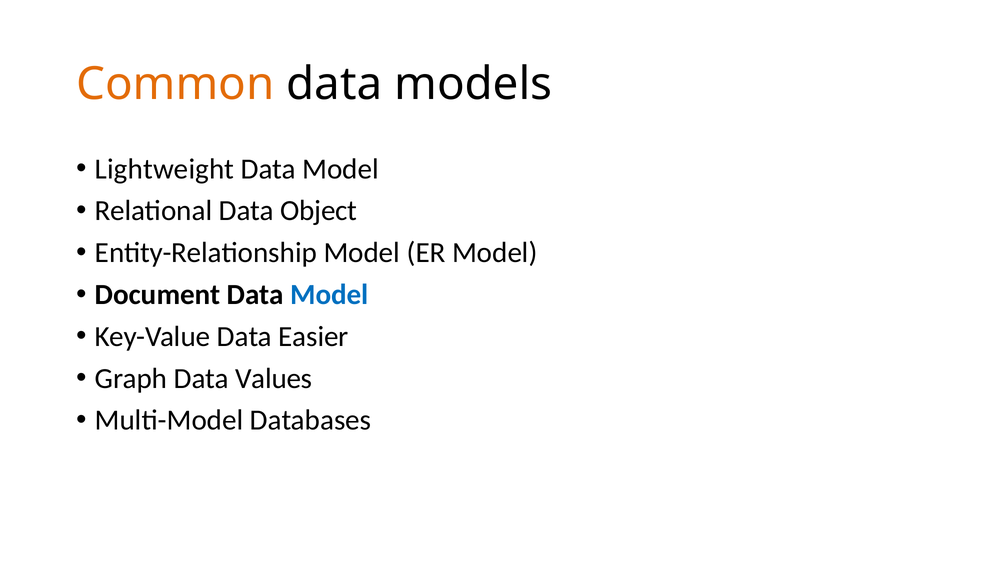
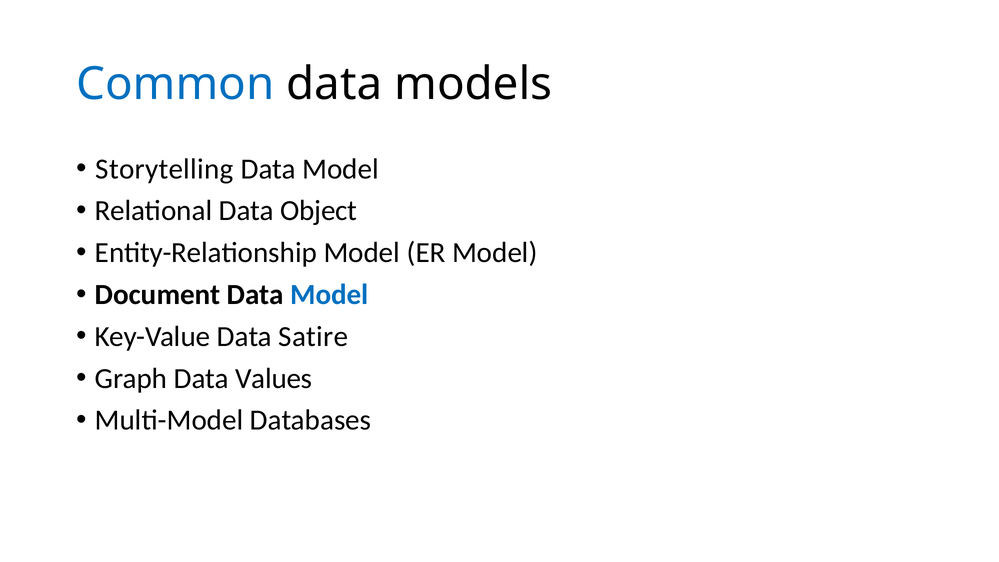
Common colour: orange -> blue (175, 84)
Lightweight: Lightweight -> Storytelling (164, 169)
Easier: Easier -> Satire (313, 336)
